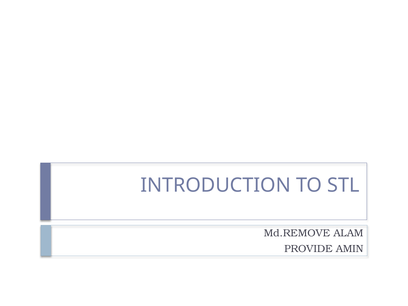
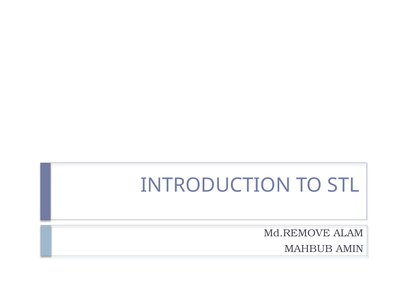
PROVIDE: PROVIDE -> MAHBUB (308, 249)
